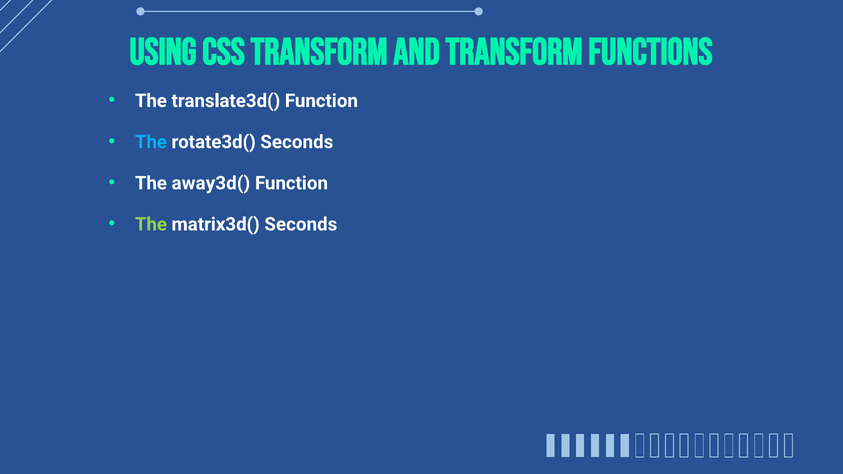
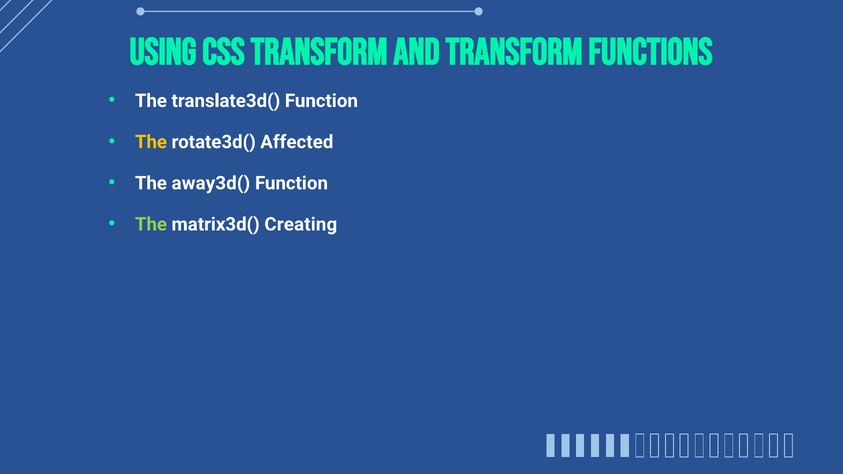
The colour: light blue -> yellow (151, 142)
rotate3d( Seconds: Seconds -> Affected (297, 142)
matrix3d( Seconds: Seconds -> Creating (301, 224)
